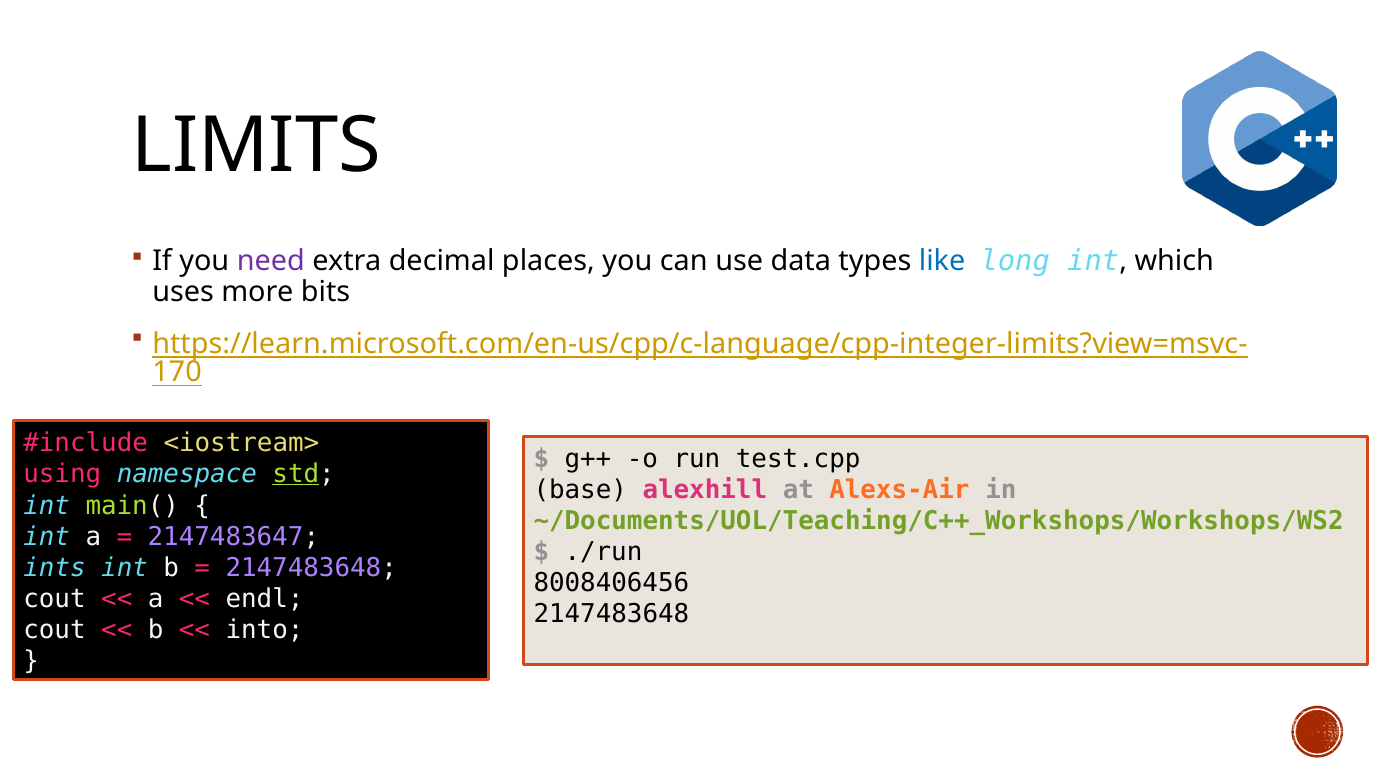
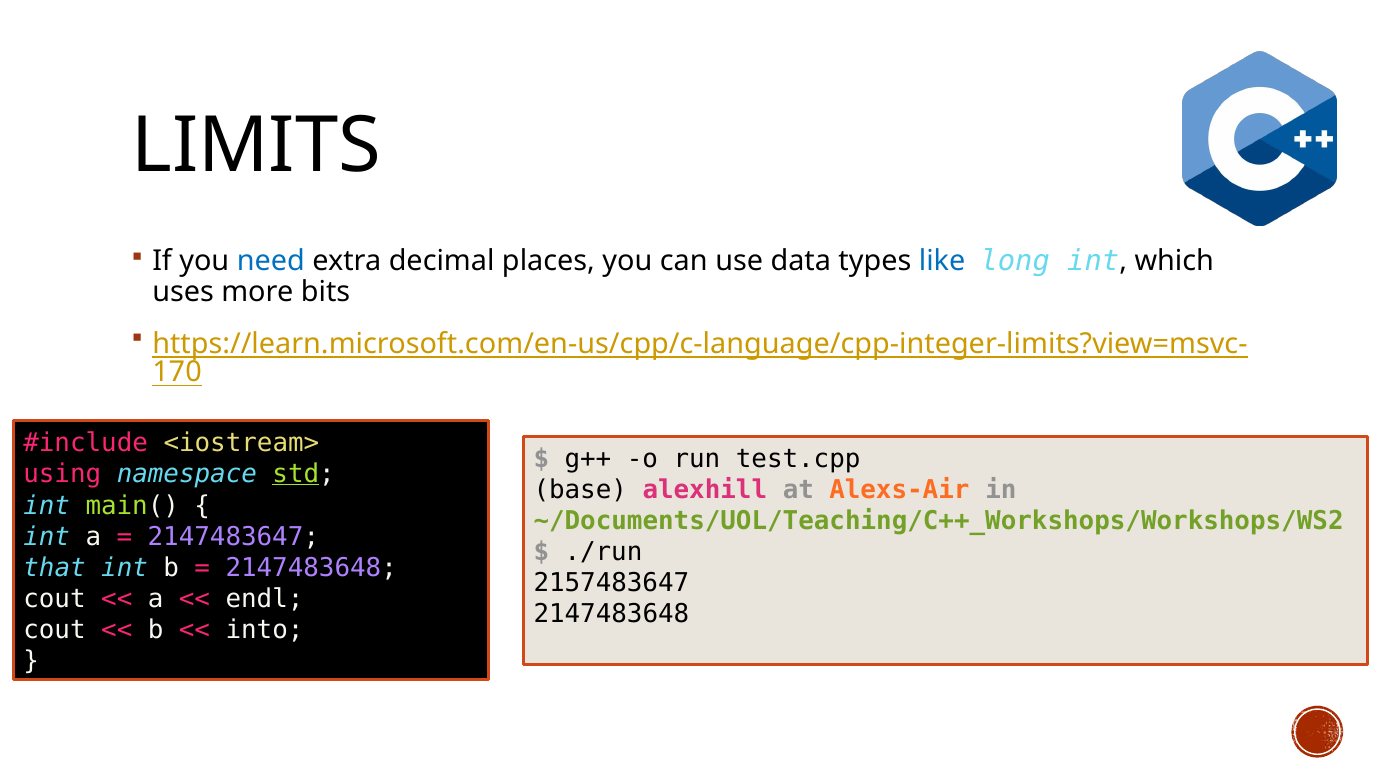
need colour: purple -> blue (271, 261)
ints: ints -> that (55, 568)
8008406456: 8008406456 -> 2157483647 (611, 583)
